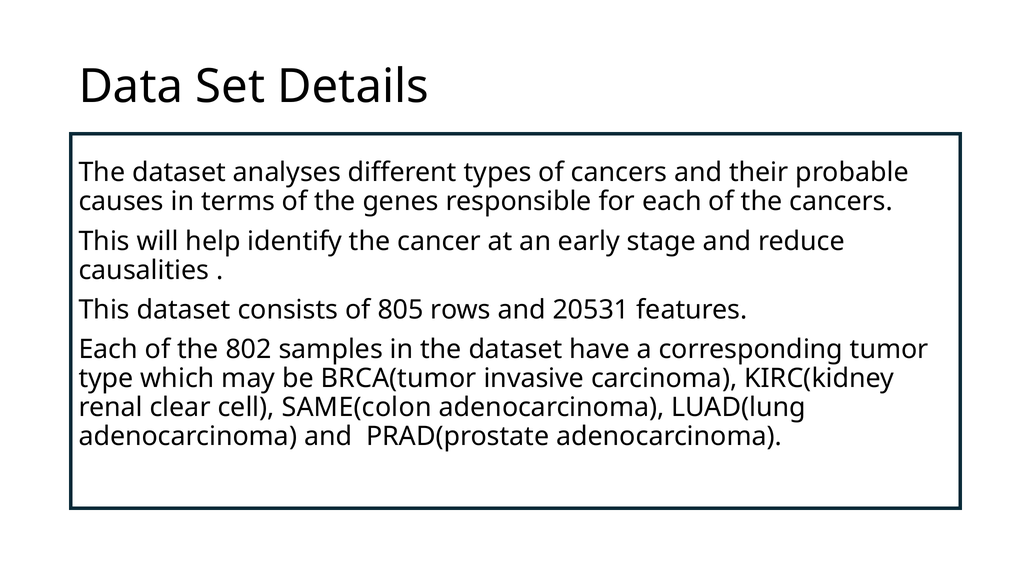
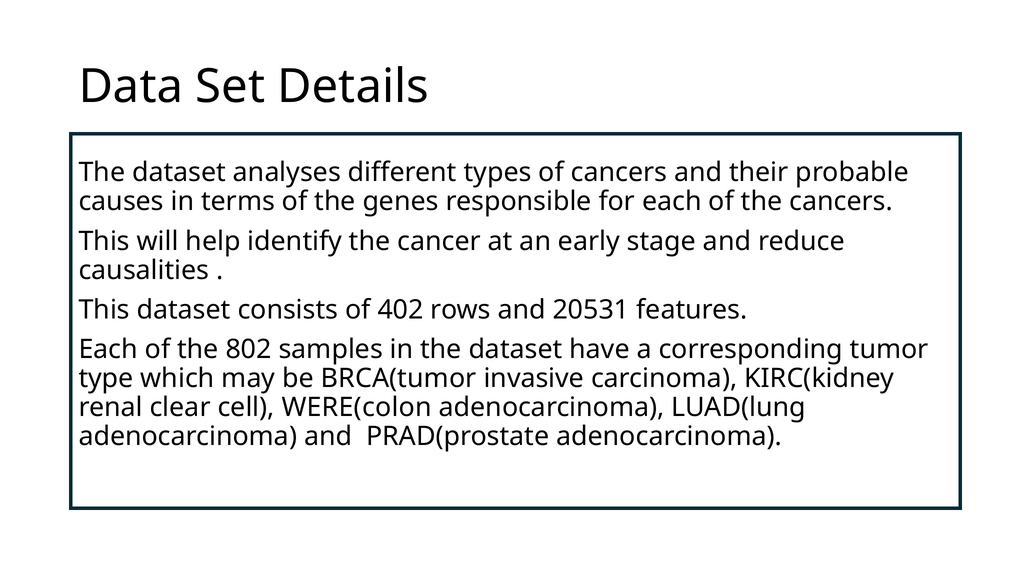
805: 805 -> 402 (401, 310)
SAME(colon: SAME(colon -> WERE(colon (357, 407)
